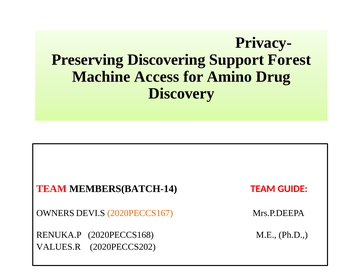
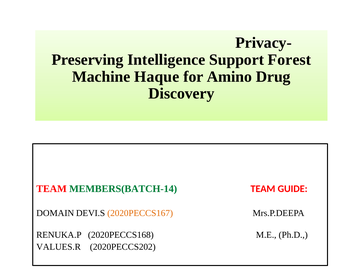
Discovering: Discovering -> Intelligence (166, 60)
Access: Access -> Haque (157, 77)
MEMBERS(BATCH-14 colour: black -> green (123, 189)
OWNERS: OWNERS -> DOMAIN (55, 213)
